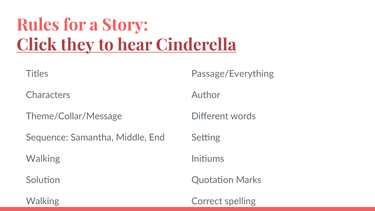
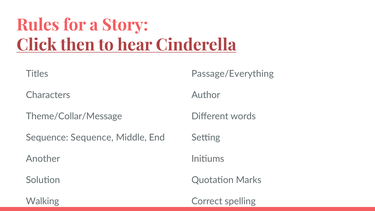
they: they -> then (78, 45)
Sequence Samantha: Samantha -> Sequence (92, 137)
Walking: Walking -> Another (43, 159)
